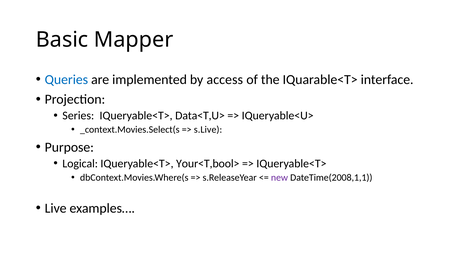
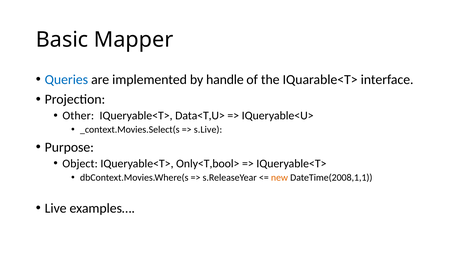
access: access -> handle (225, 80)
Series: Series -> Other (78, 116)
Logical: Logical -> Object (80, 164)
Your<T,bool>: Your<T,bool> -> Only<T,bool> (208, 164)
new colour: purple -> orange (279, 178)
